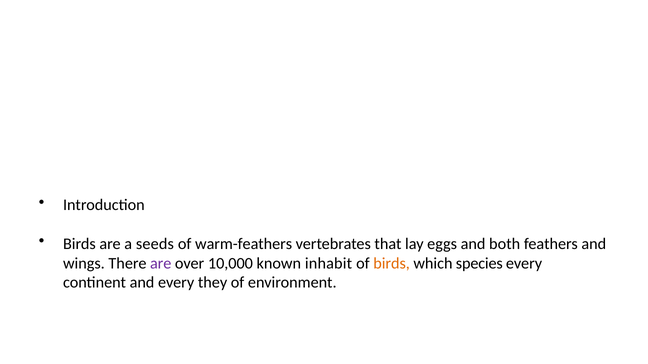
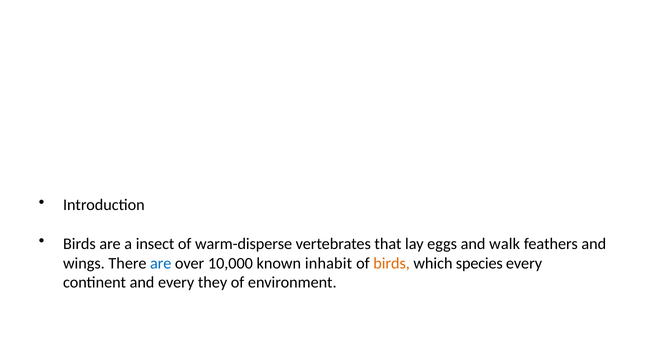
seeds: seeds -> insect (155, 244)
warm-feathers: warm-feathers -> warm-disperse (244, 244)
both: both -> walk (505, 244)
are colour: purple -> blue (161, 264)
